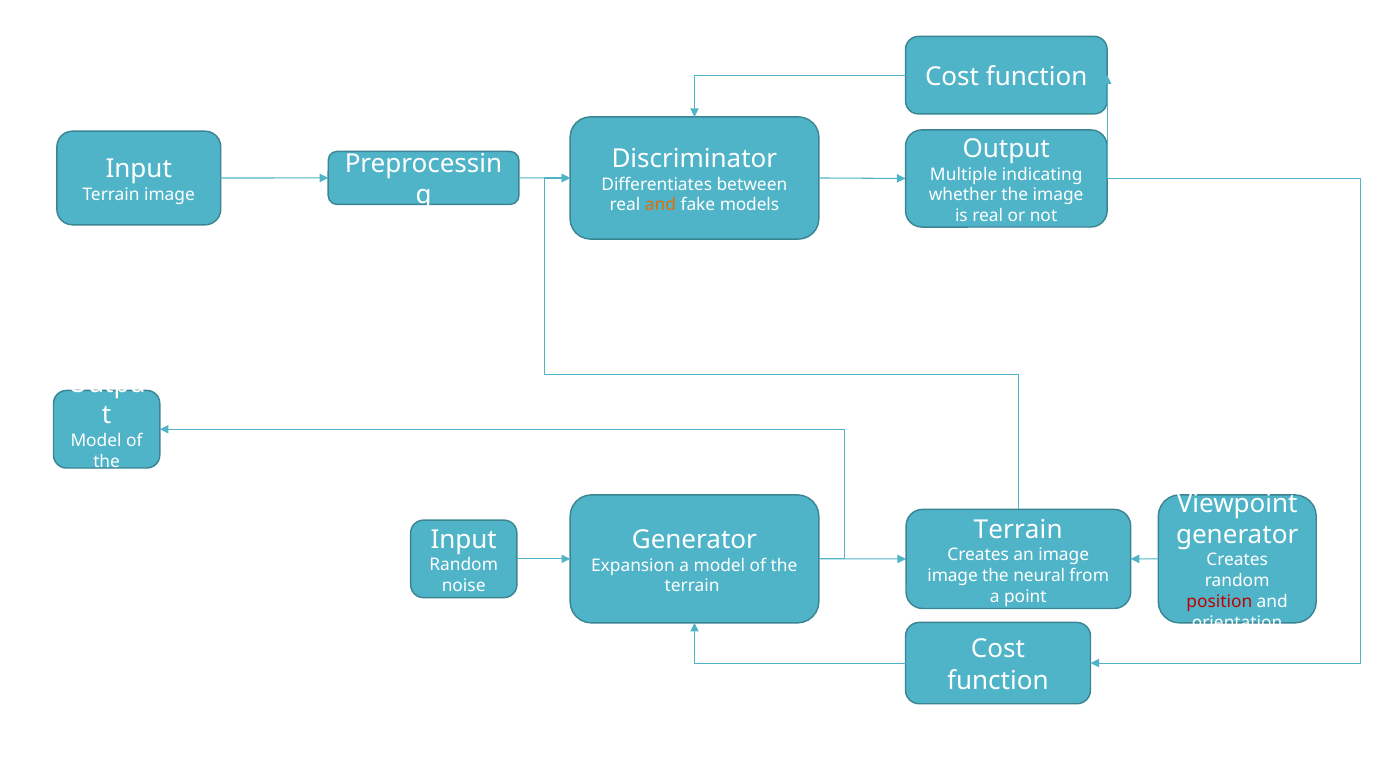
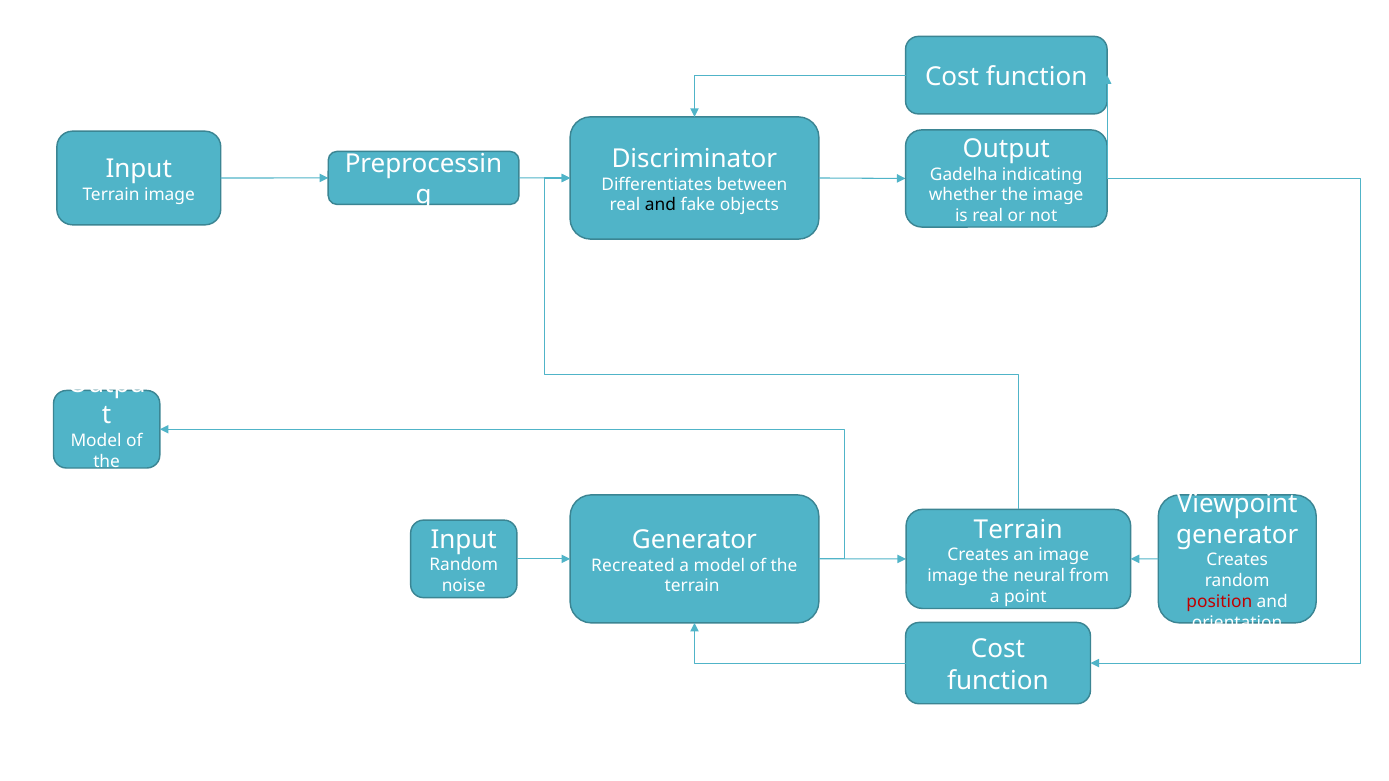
Multiple: Multiple -> Gadelha (964, 174)
and colour: orange -> black (660, 205)
models: models -> objects (749, 205)
Expansion: Expansion -> Recreated (633, 566)
